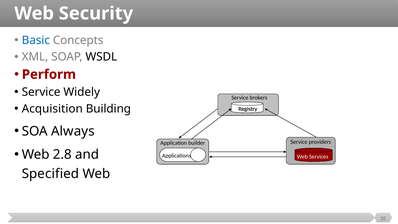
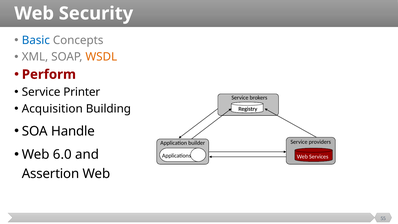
WSDL colour: black -> orange (101, 57)
Widely: Widely -> Printer (82, 92)
Always: Always -> Handle (73, 131)
2.8: 2.8 -> 6.0 (62, 154)
Specified: Specified -> Assertion (51, 174)
